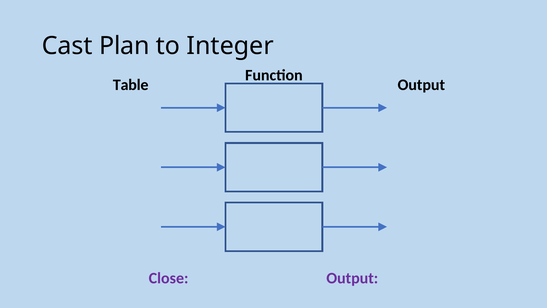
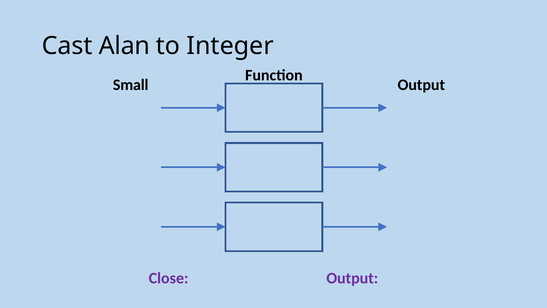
Plan: Plan -> Alan (124, 46)
Table: Table -> Small (131, 85)
